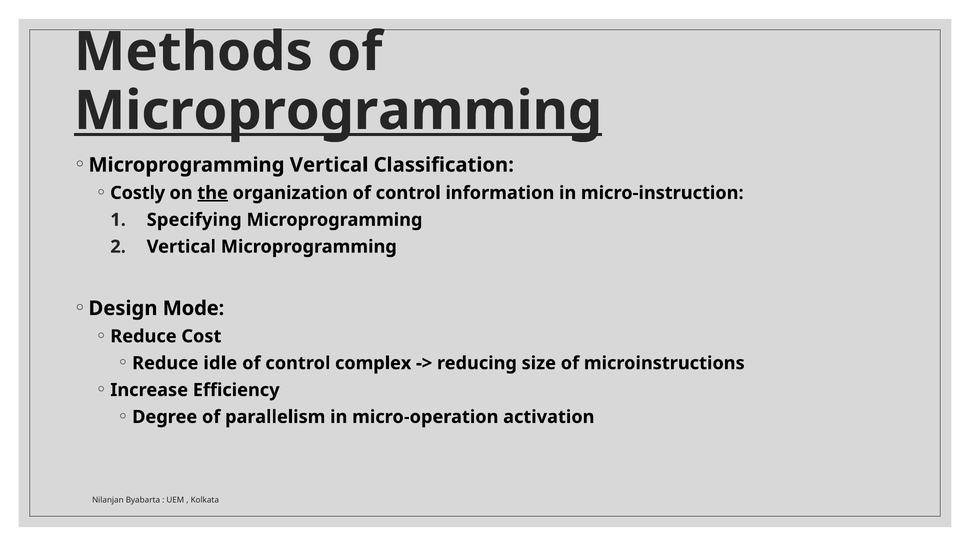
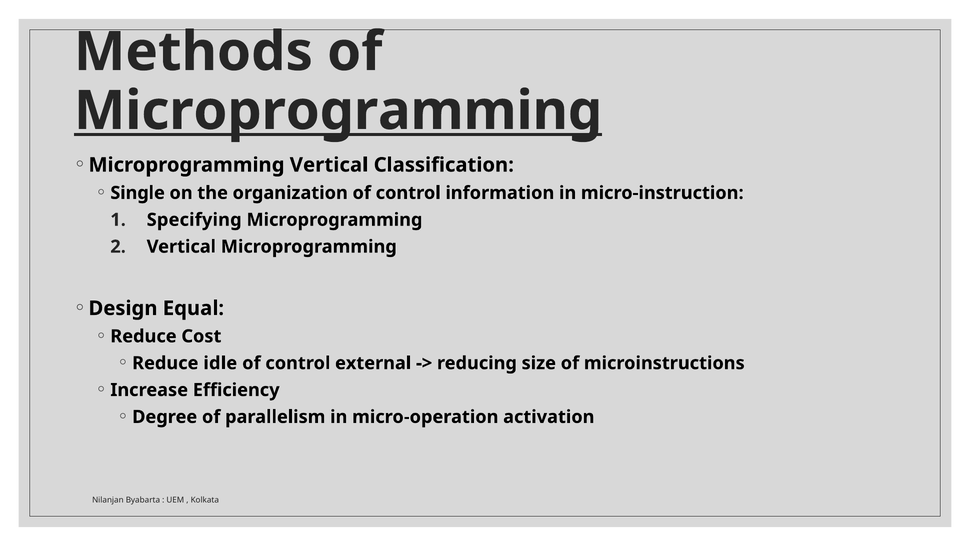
Costly: Costly -> Single (138, 193)
the underline: present -> none (213, 193)
Mode: Mode -> Equal (193, 308)
complex: complex -> external (373, 363)
